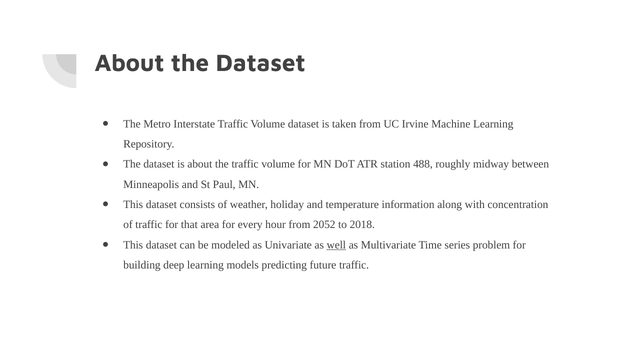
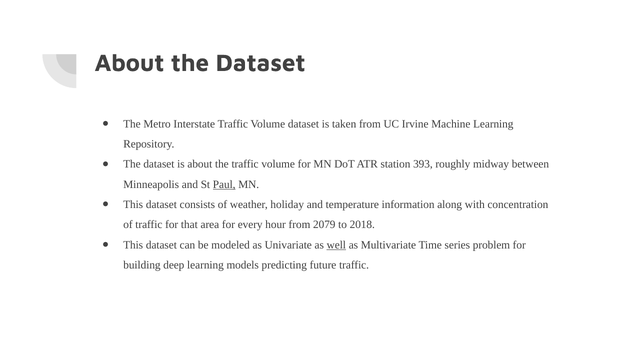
488: 488 -> 393 (423, 164)
Paul underline: none -> present (224, 184)
2052: 2052 -> 2079 (324, 225)
